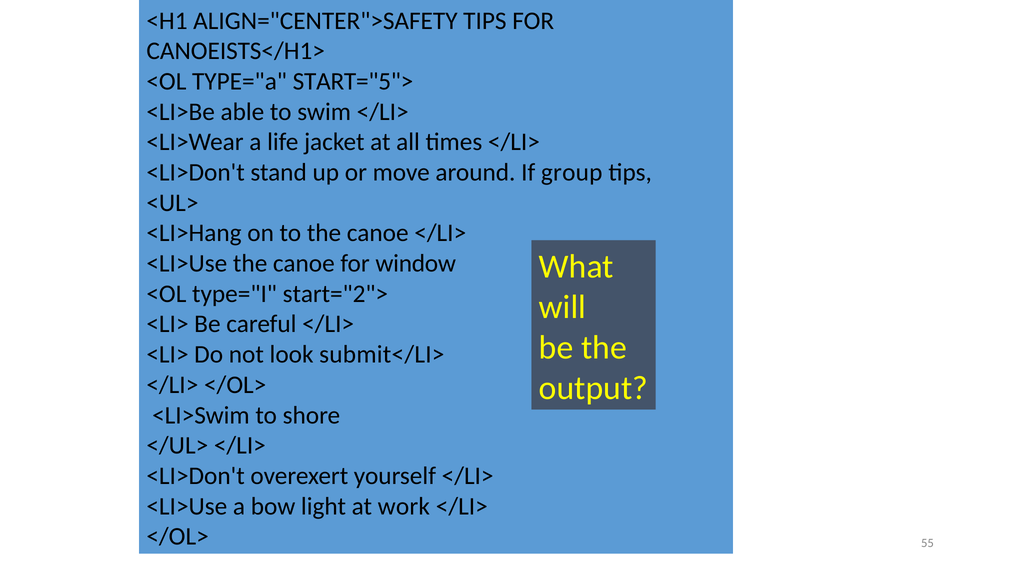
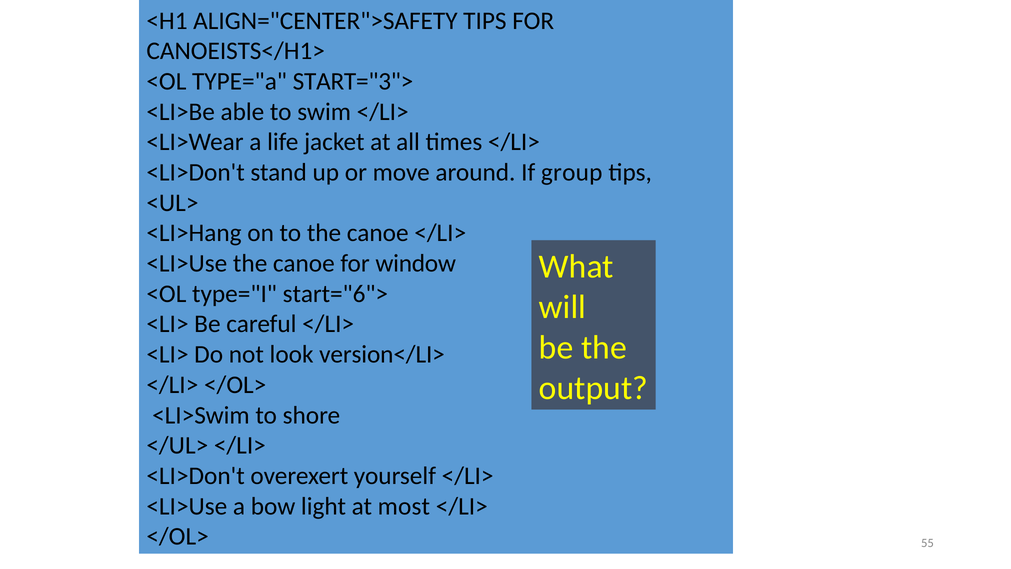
START="5">: START="5"> -> START="3"> (353, 81)
start="2">: start="2"> -> start="6"> (335, 294)
submit</LI>: submit</LI> -> version</LI> (382, 354)
work: work -> most (404, 506)
